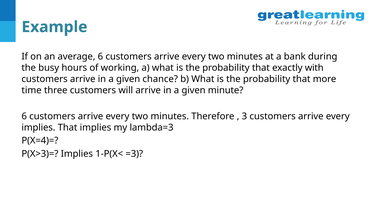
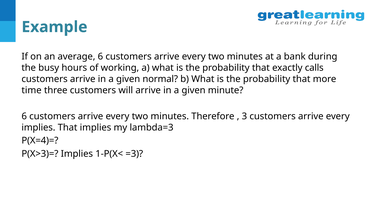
with: with -> calls (314, 68)
chance: chance -> normal (160, 79)
